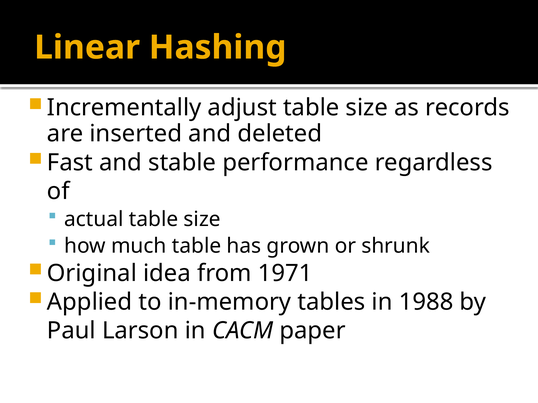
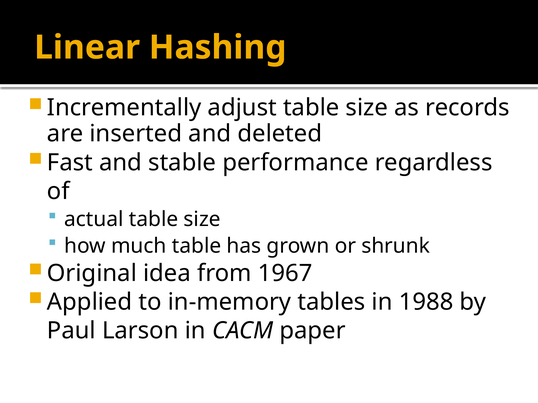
1971: 1971 -> 1967 (285, 274)
